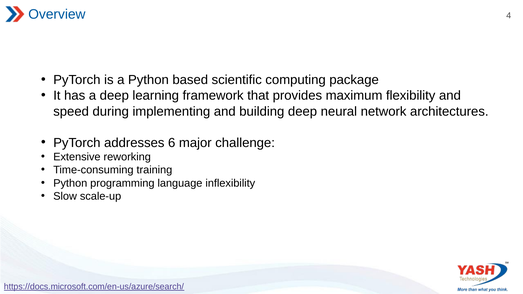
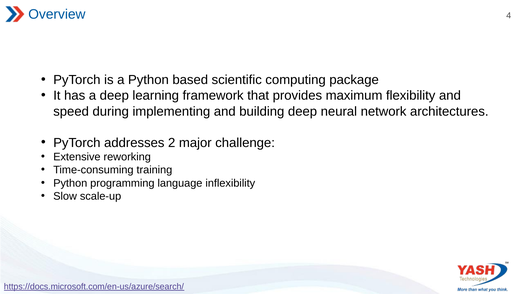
6: 6 -> 2 (172, 143)
